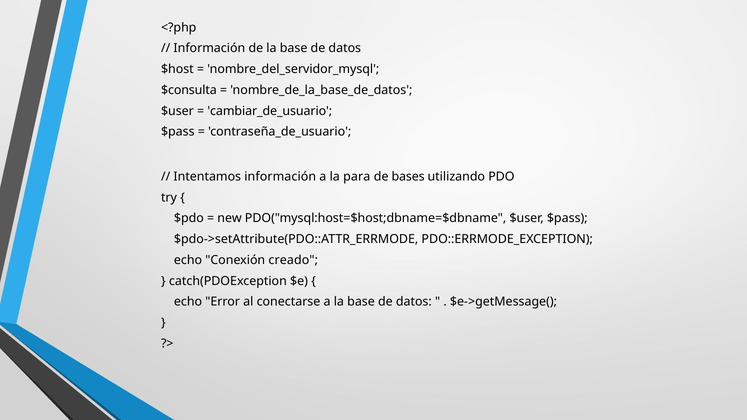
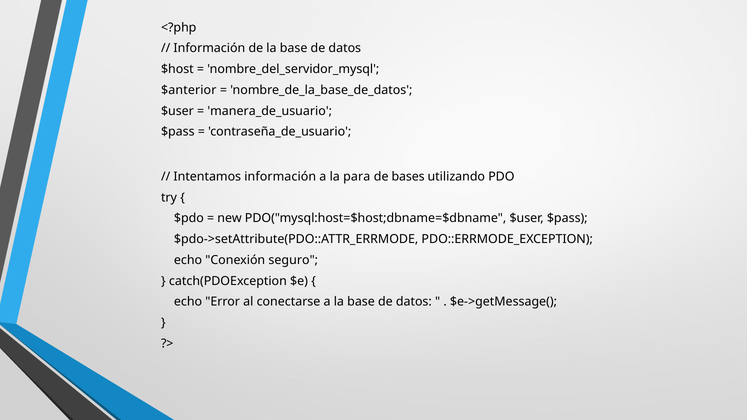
$consulta: $consulta -> $anterior (189, 90)
cambiar_de_usuario: cambiar_de_usuario -> manera_de_usuario (270, 111)
creado: creado -> seguro (293, 260)
